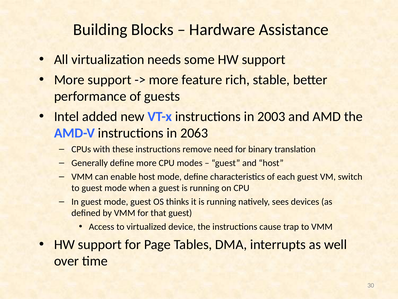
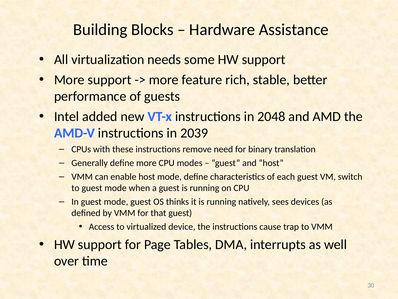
2003: 2003 -> 2048 (271, 116)
2063: 2063 -> 2039 (194, 133)
